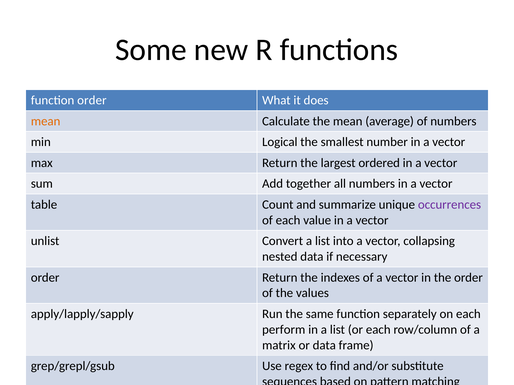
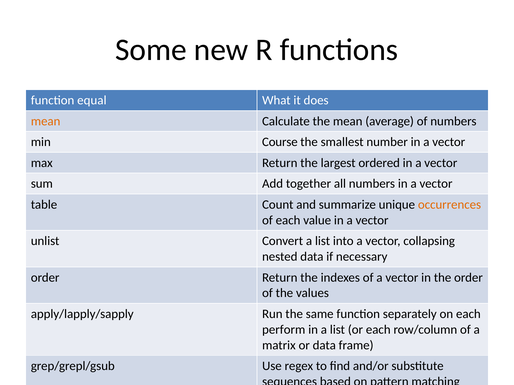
function order: order -> equal (92, 101)
Logical: Logical -> Course (280, 142)
occurrences colour: purple -> orange (450, 205)
